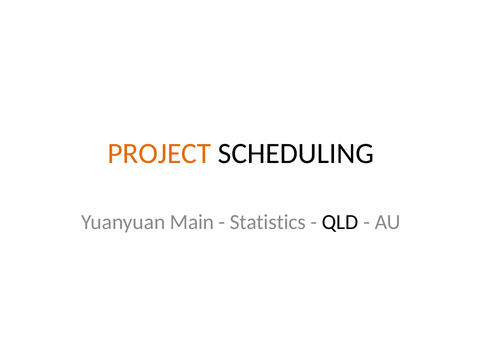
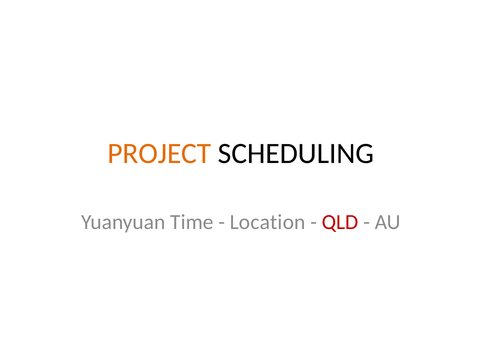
Main: Main -> Time (192, 222)
Statistics: Statistics -> Location (268, 222)
QLD colour: black -> red (340, 222)
